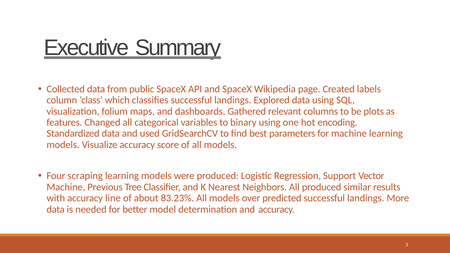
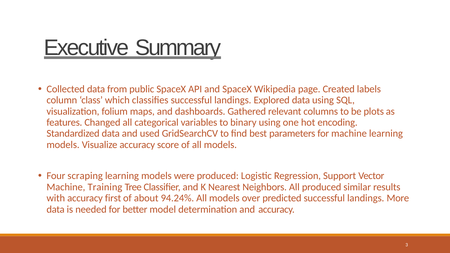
Previous: Previous -> Training (105, 187)
line: line -> first (113, 198)
83.23%: 83.23% -> 94.24% (177, 198)
